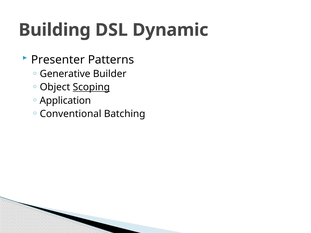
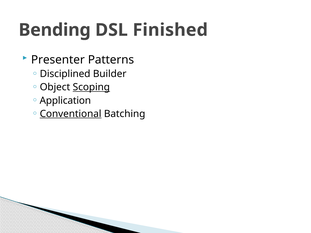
Building: Building -> Bending (55, 30)
Dynamic: Dynamic -> Finished (170, 30)
Generative: Generative -> Disciplined (65, 74)
Conventional underline: none -> present (71, 114)
